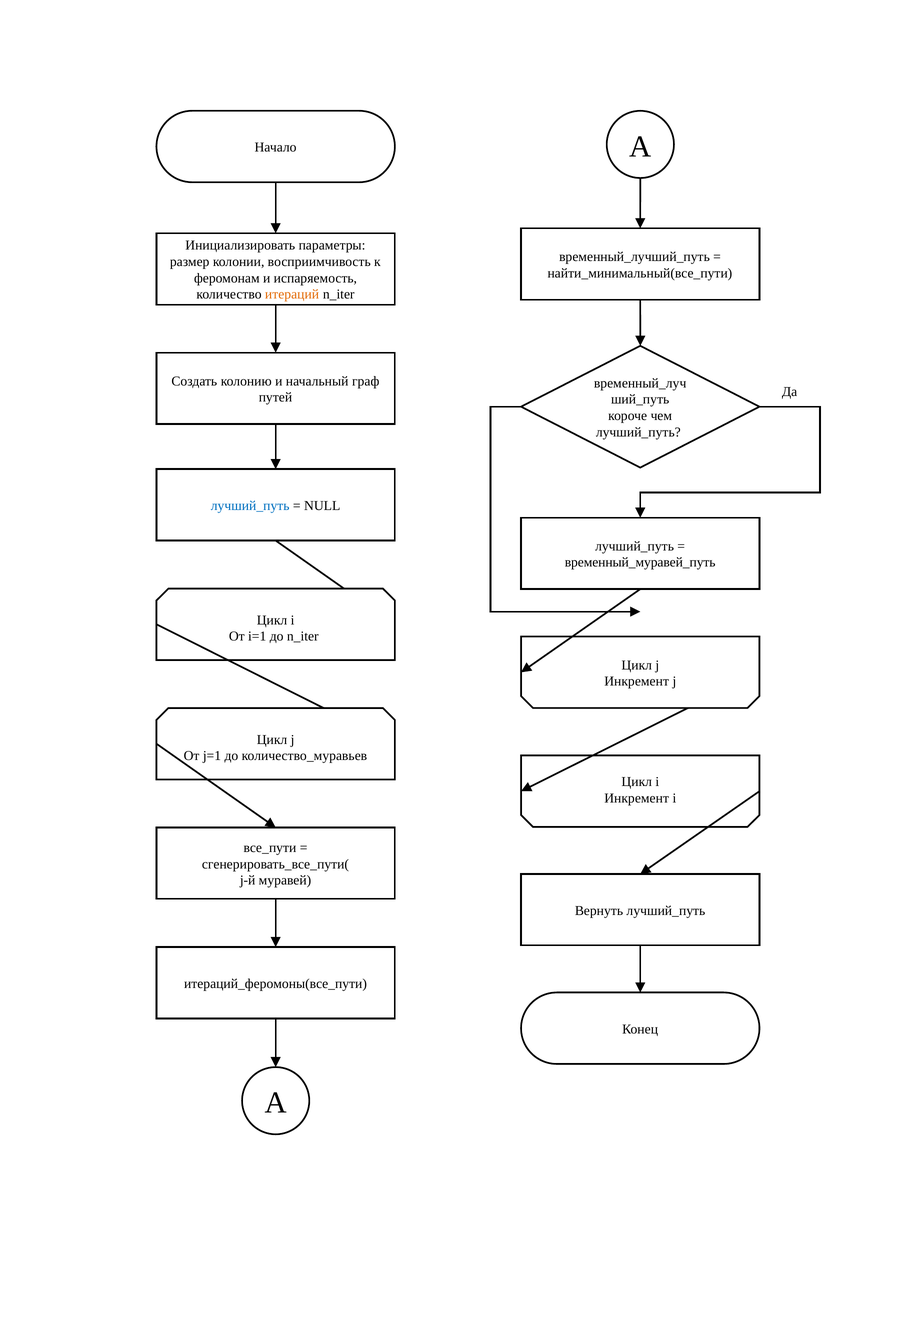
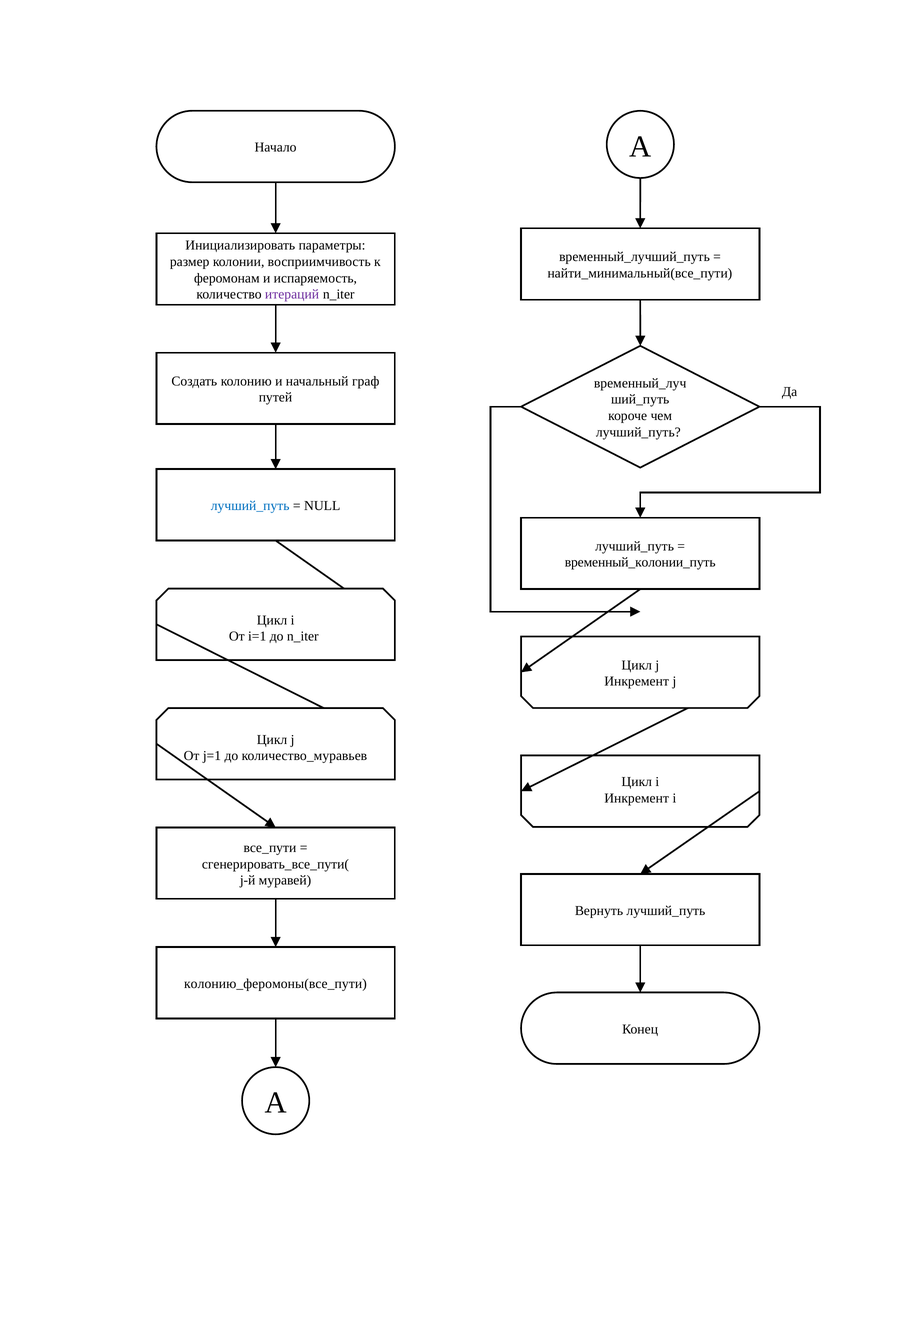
итераций colour: orange -> purple (292, 294)
временный_муравей_путь: временный_муравей_путь -> временный_колонии_путь (640, 563)
итераций_феромоны(все_пути: итераций_феромоны(все_пути -> колонию_феромоны(все_пути (275, 984)
